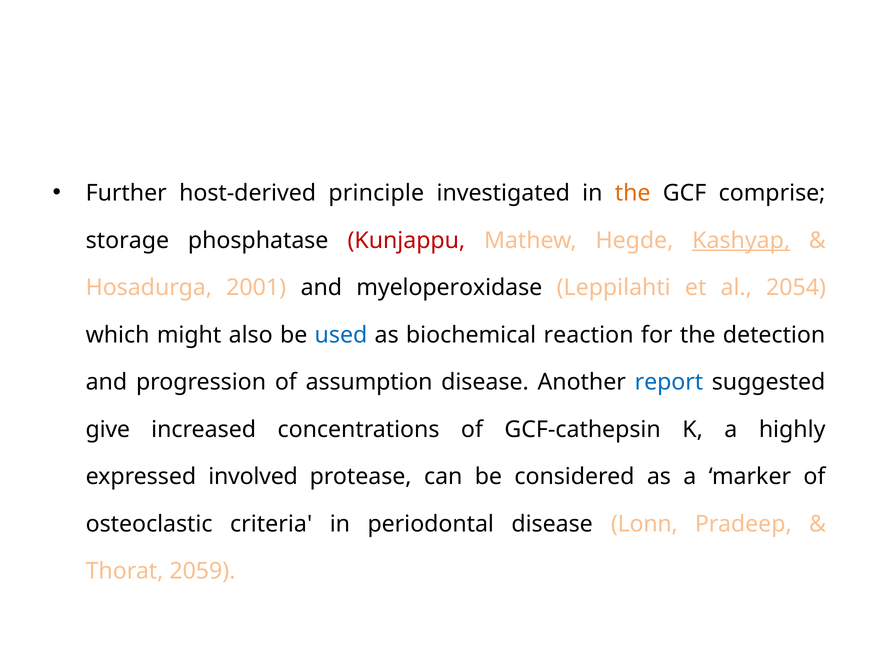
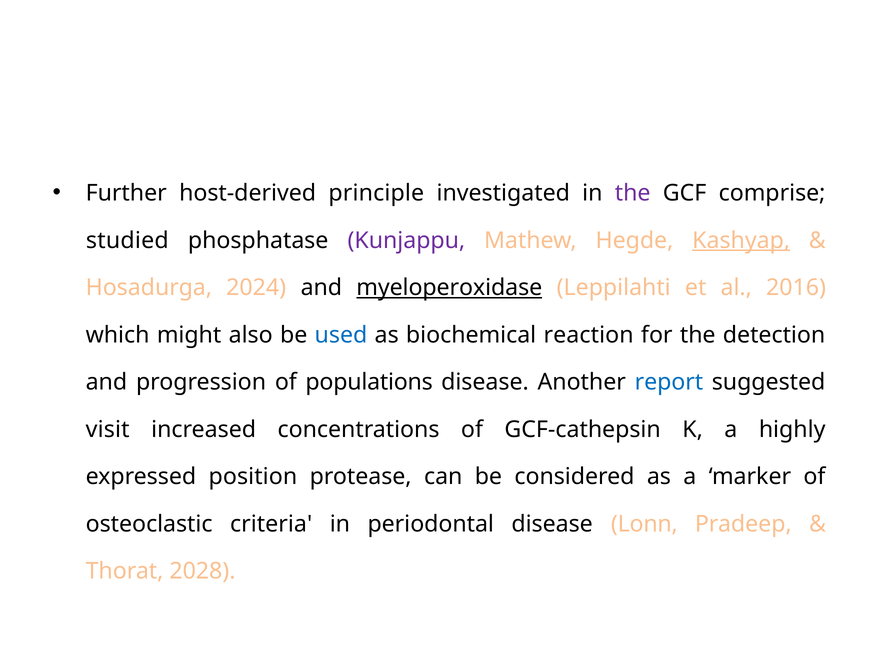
the colour: orange -> purple (633, 193)
storage: storage -> studied (127, 240)
Kunjappu colour: red -> purple (406, 240)
2001: 2001 -> 2024 (256, 288)
myeloperoxidase underline: none -> present (449, 288)
2054: 2054 -> 2016 (796, 288)
assumption: assumption -> populations (369, 382)
give: give -> visit (108, 430)
involved: involved -> position (253, 477)
2059: 2059 -> 2028 (202, 571)
